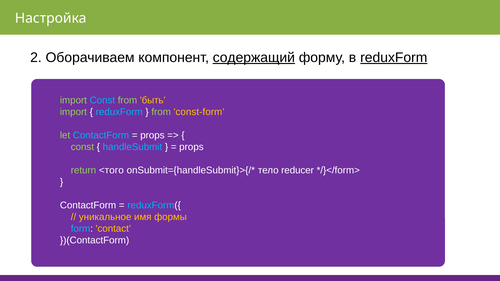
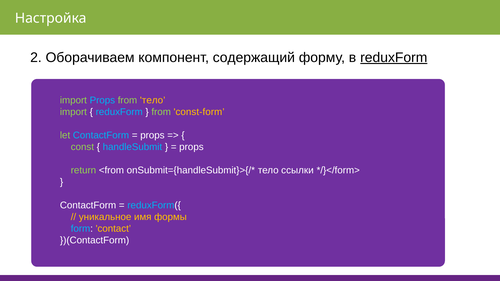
содержащий underline: present -> none (254, 58)
import Const: Const -> Props (102, 100)
from быть: быть -> тело (153, 100)
<того: <того -> <from (111, 170)
reducer: reducer -> ссылки (297, 170)
